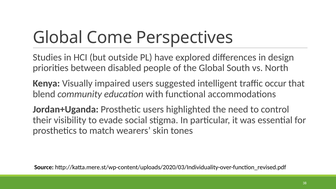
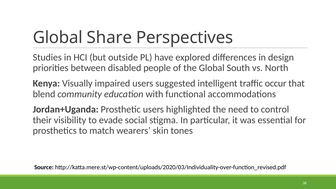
Come: Come -> Share (109, 38)
